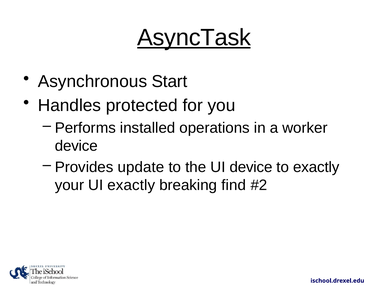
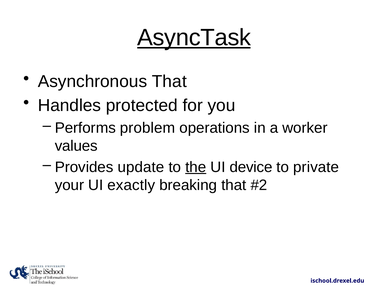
Asynchronous Start: Start -> That (169, 81)
installed: installed -> problem (148, 128)
device: device -> values (76, 146)
the underline: none -> present (196, 167)
to exactly: exactly -> private (316, 167)
breaking find: find -> that (234, 185)
